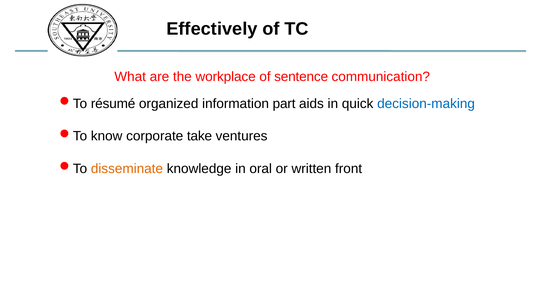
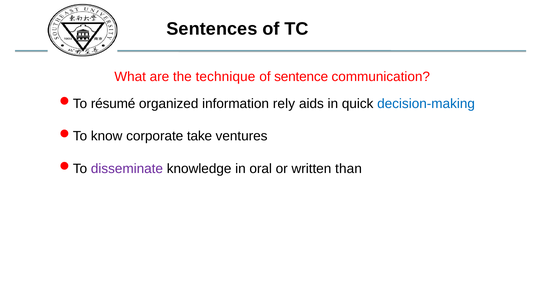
Effectively: Effectively -> Sentences (212, 29)
workplace: workplace -> technique (225, 77)
part: part -> rely (284, 104)
disseminate colour: orange -> purple (127, 169)
front: front -> than (349, 169)
